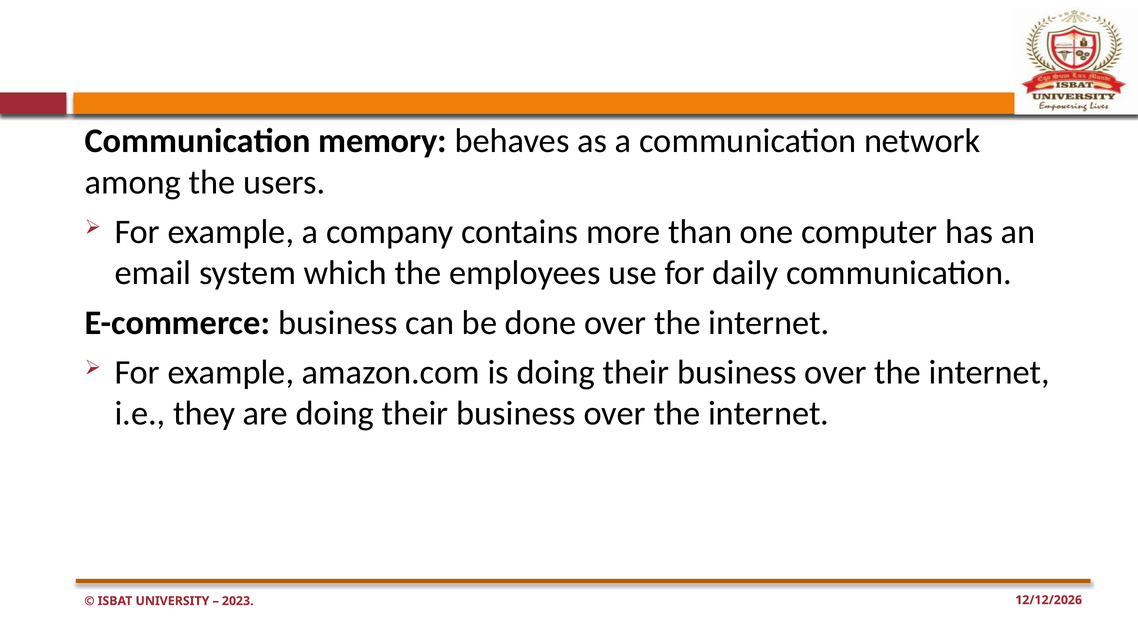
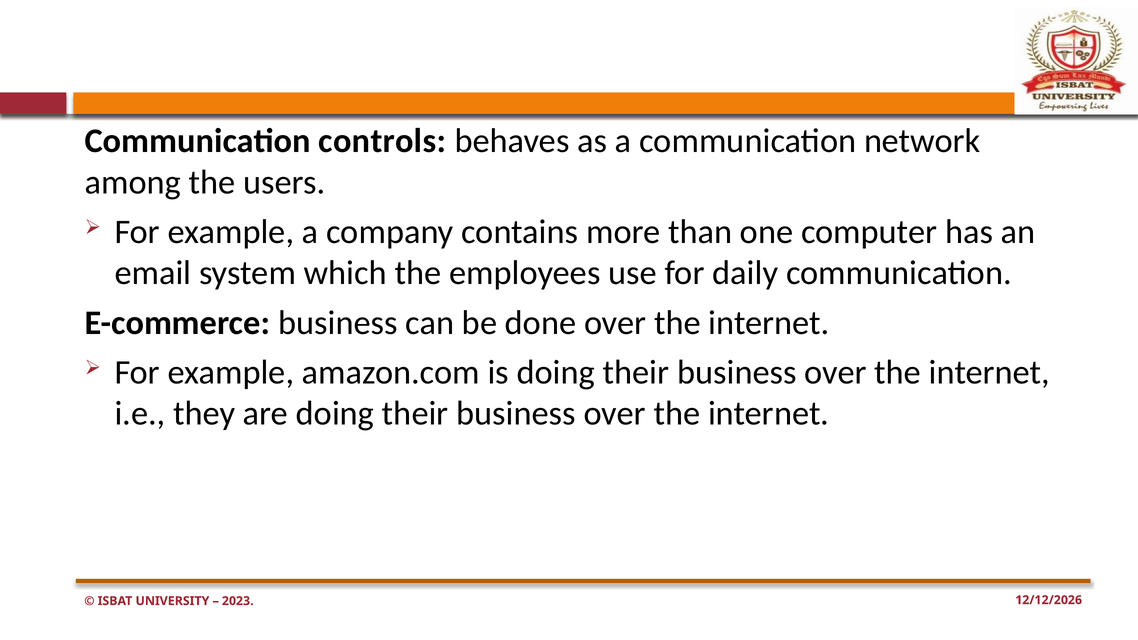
memory: memory -> controls (382, 141)
